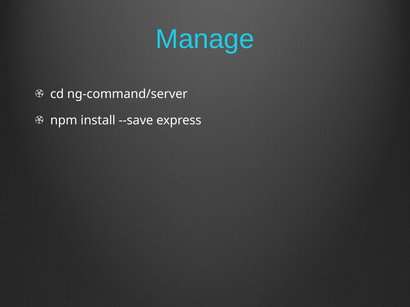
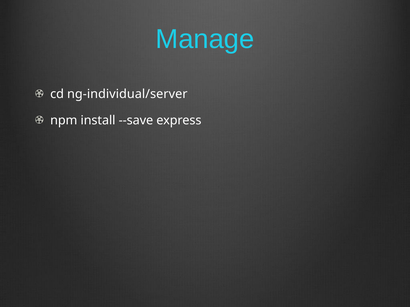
ng-command/server: ng-command/server -> ng-individual/server (127, 94)
